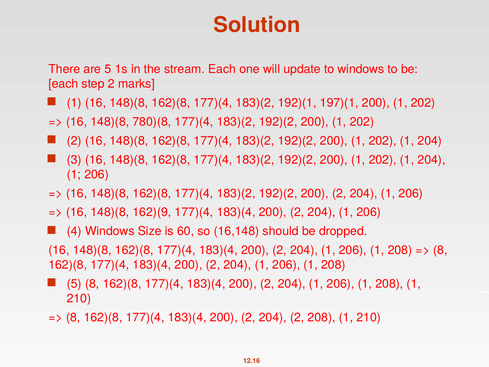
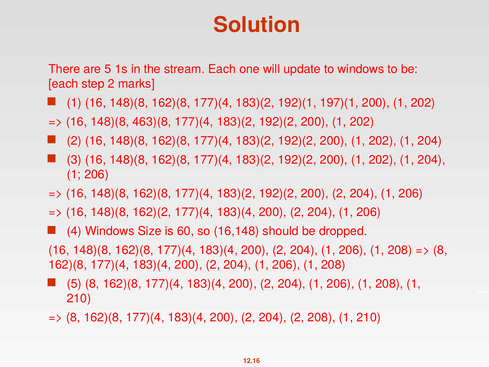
780)(8: 780)(8 -> 463)(8 (152, 122)
162)(9: 162)(9 -> 162)(2 (152, 212)
